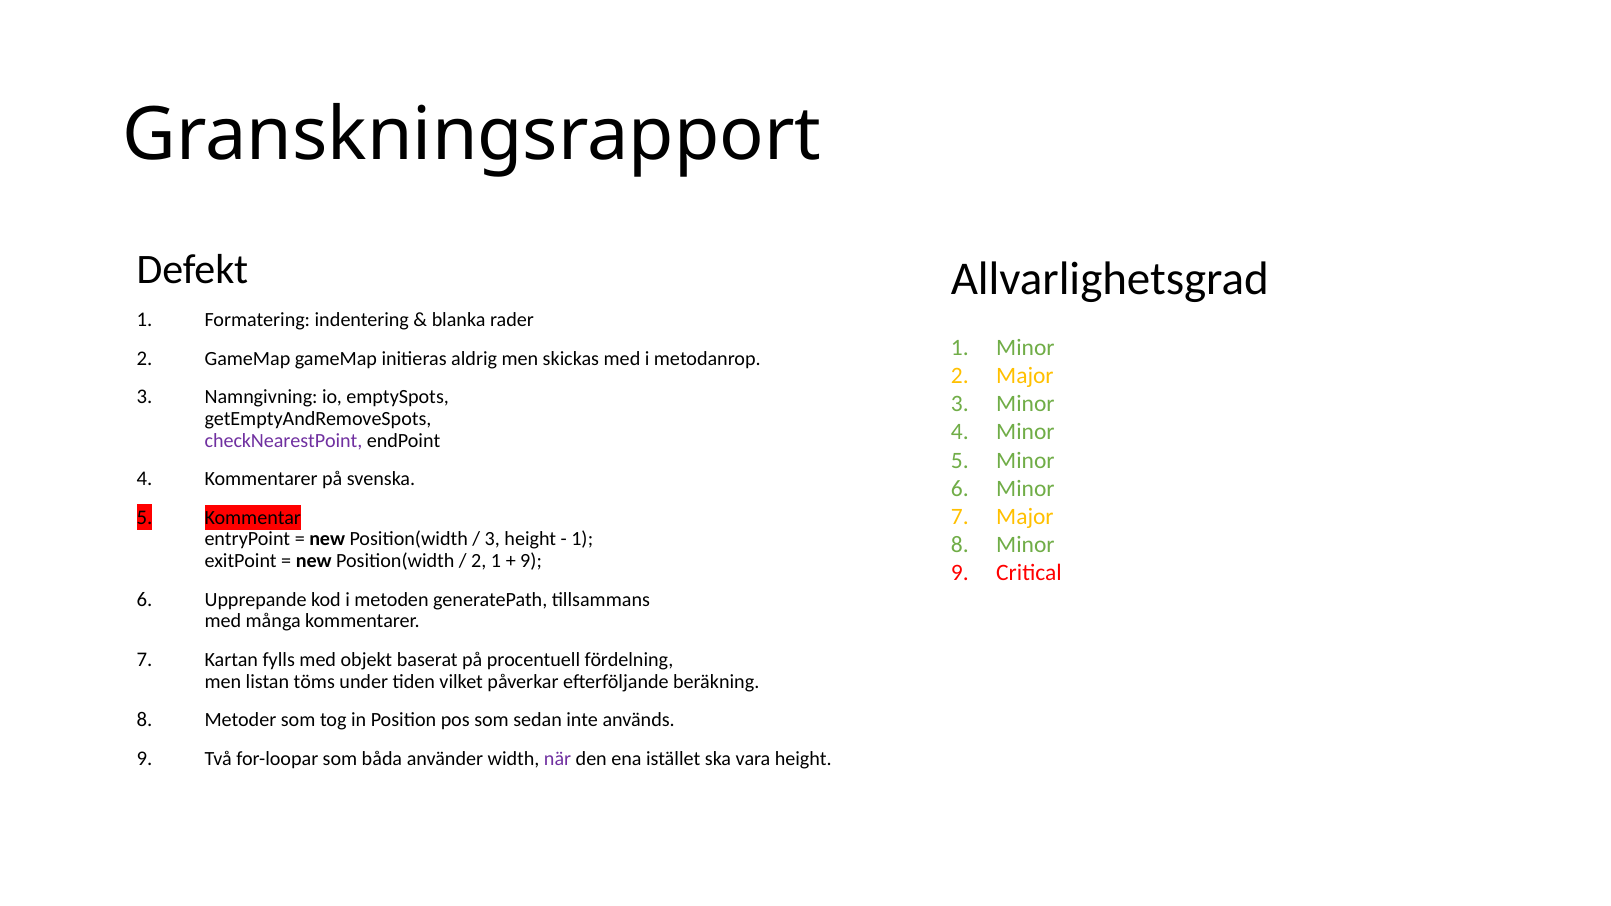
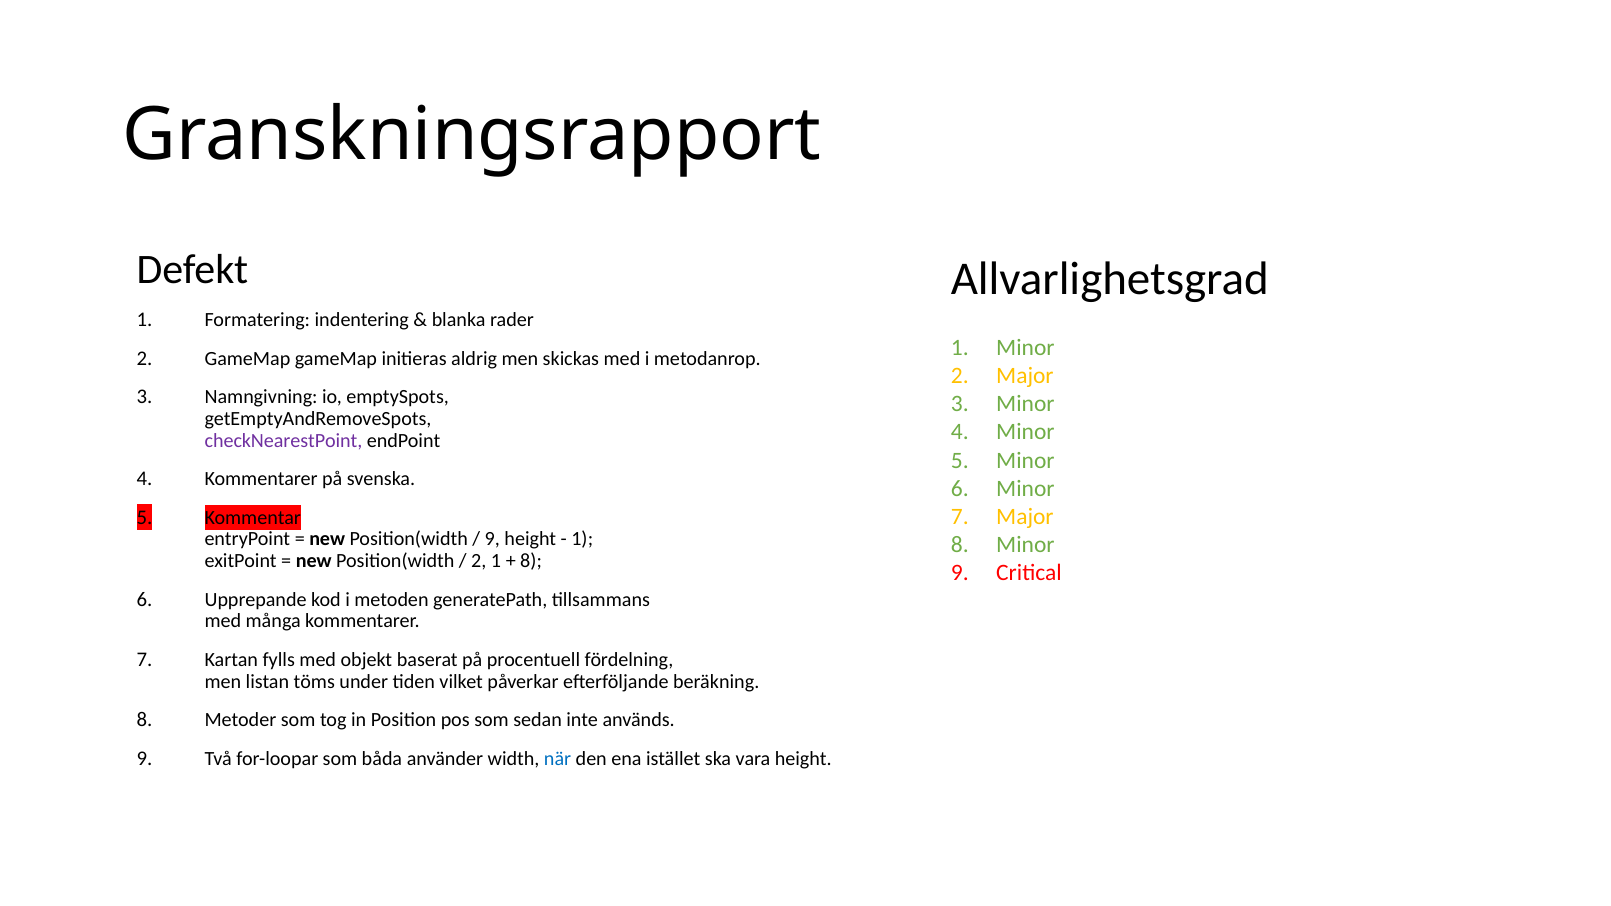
3: 3 -> 9 (492, 539)
9: 9 -> 8 (531, 561)
när colour: purple -> blue (558, 759)
